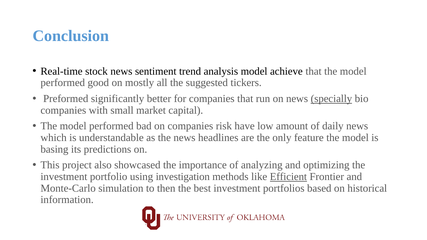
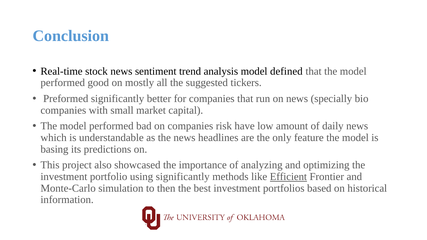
achieve: achieve -> defined (286, 71)
specially underline: present -> none (331, 99)
using investigation: investigation -> significantly (183, 177)
